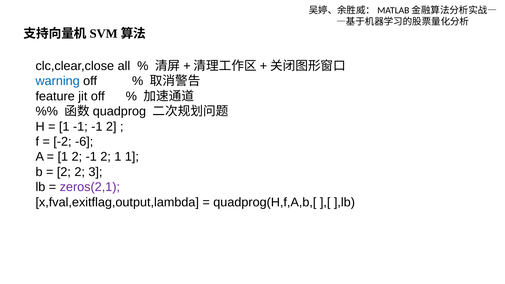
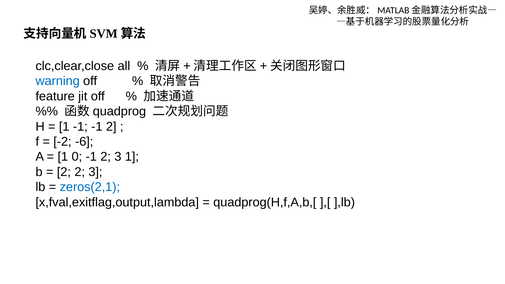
1 2: 2 -> 0 (77, 157)
-1 2 1: 1 -> 3 (118, 157)
zeros(2,1 colour: purple -> blue (90, 187)
